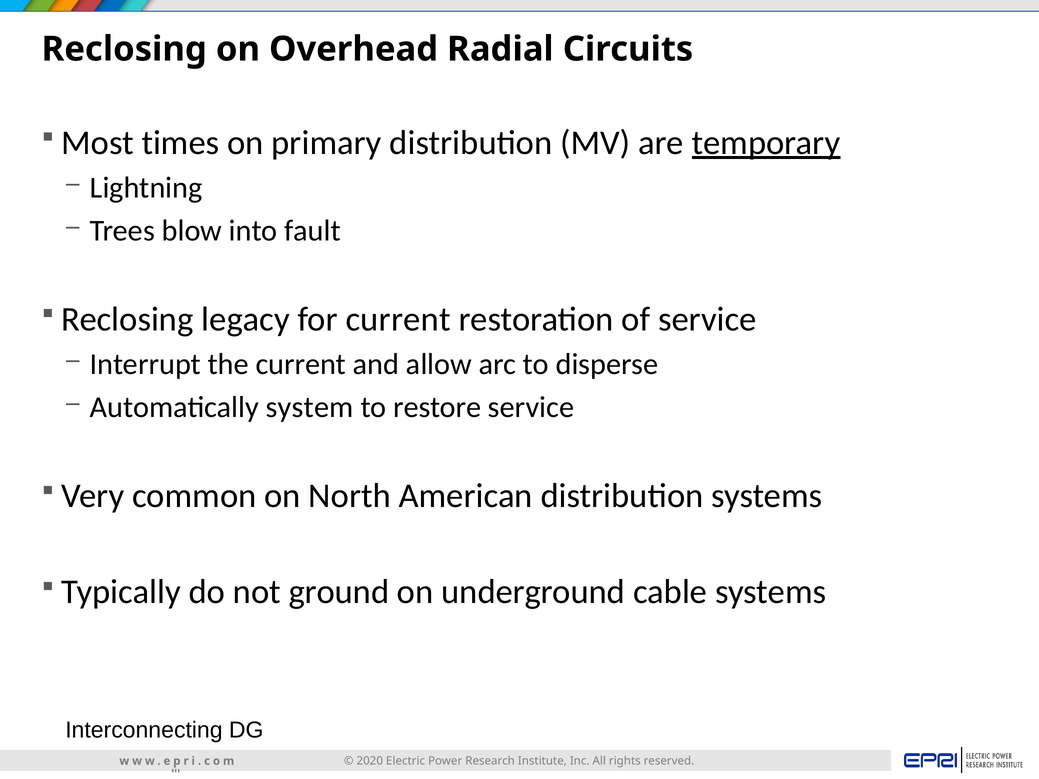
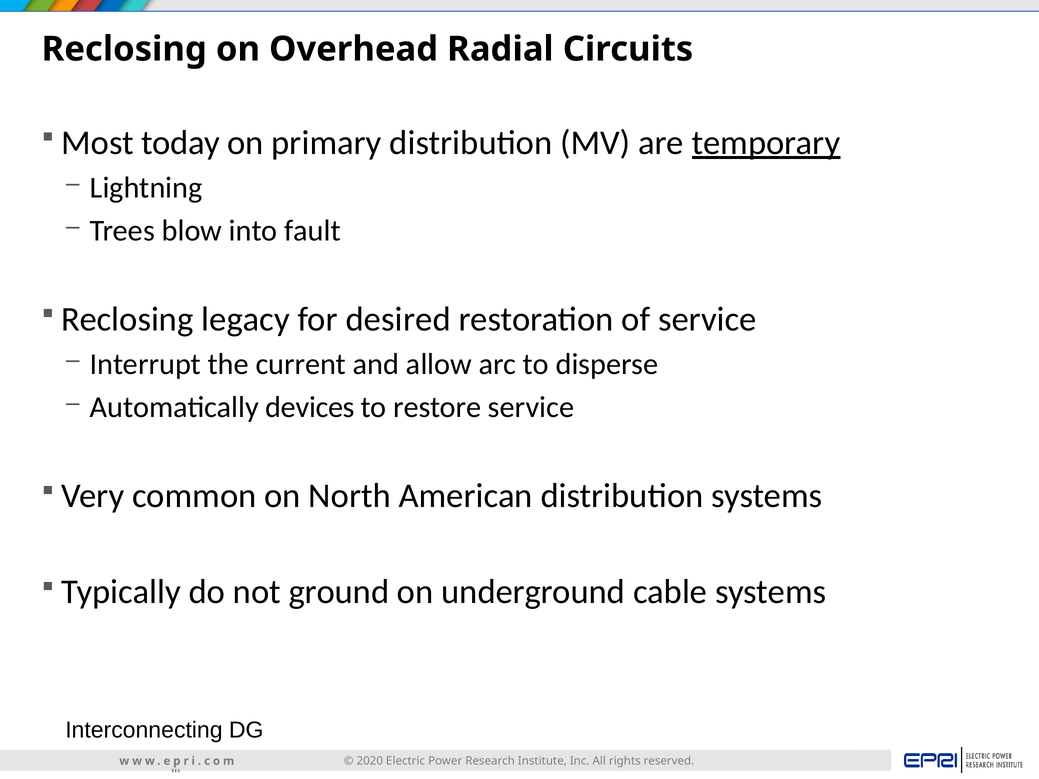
times: times -> today (181, 143)
for current: current -> desired (398, 319)
system: system -> devices (310, 407)
